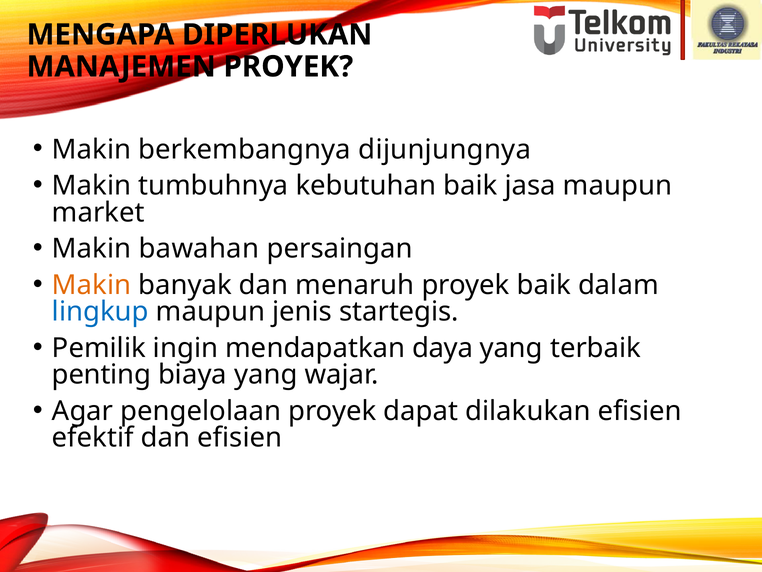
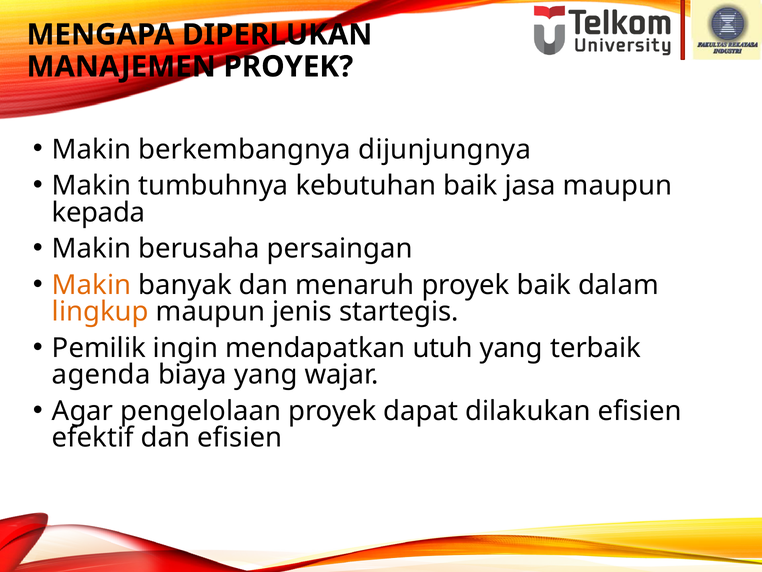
market: market -> kepada (98, 212)
bawahan: bawahan -> berusaha (199, 249)
lingkup colour: blue -> orange (100, 312)
daya: daya -> utuh (443, 348)
penting: penting -> agenda (101, 375)
